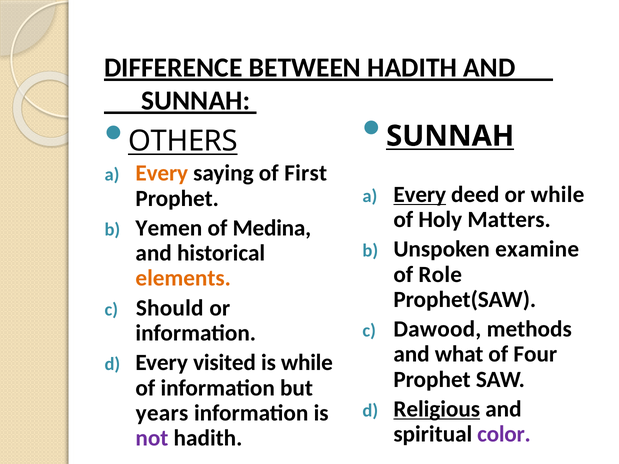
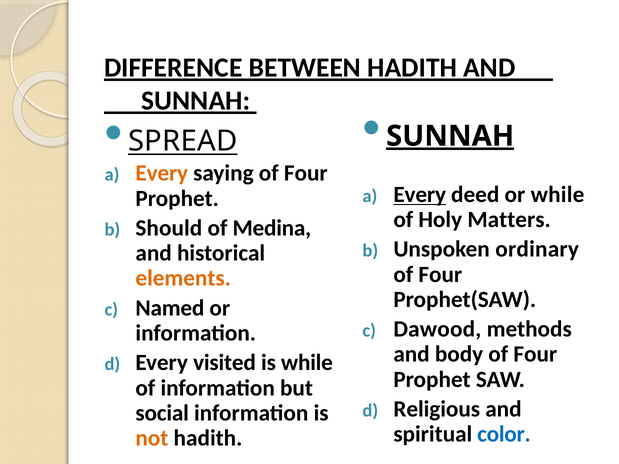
SUNNAH underline: none -> present (450, 136)
OTHERS: OTHERS -> SPREAD (183, 141)
saying of First: First -> Four (306, 173)
Yemen: Yemen -> Should (169, 228)
examine: examine -> ordinary (537, 249)
Role: Role -> Four (440, 275)
Should: Should -> Named (170, 308)
what: what -> body (459, 354)
Religious underline: present -> none (437, 409)
years: years -> social (162, 413)
color colour: purple -> blue (504, 434)
not colour: purple -> orange (152, 438)
